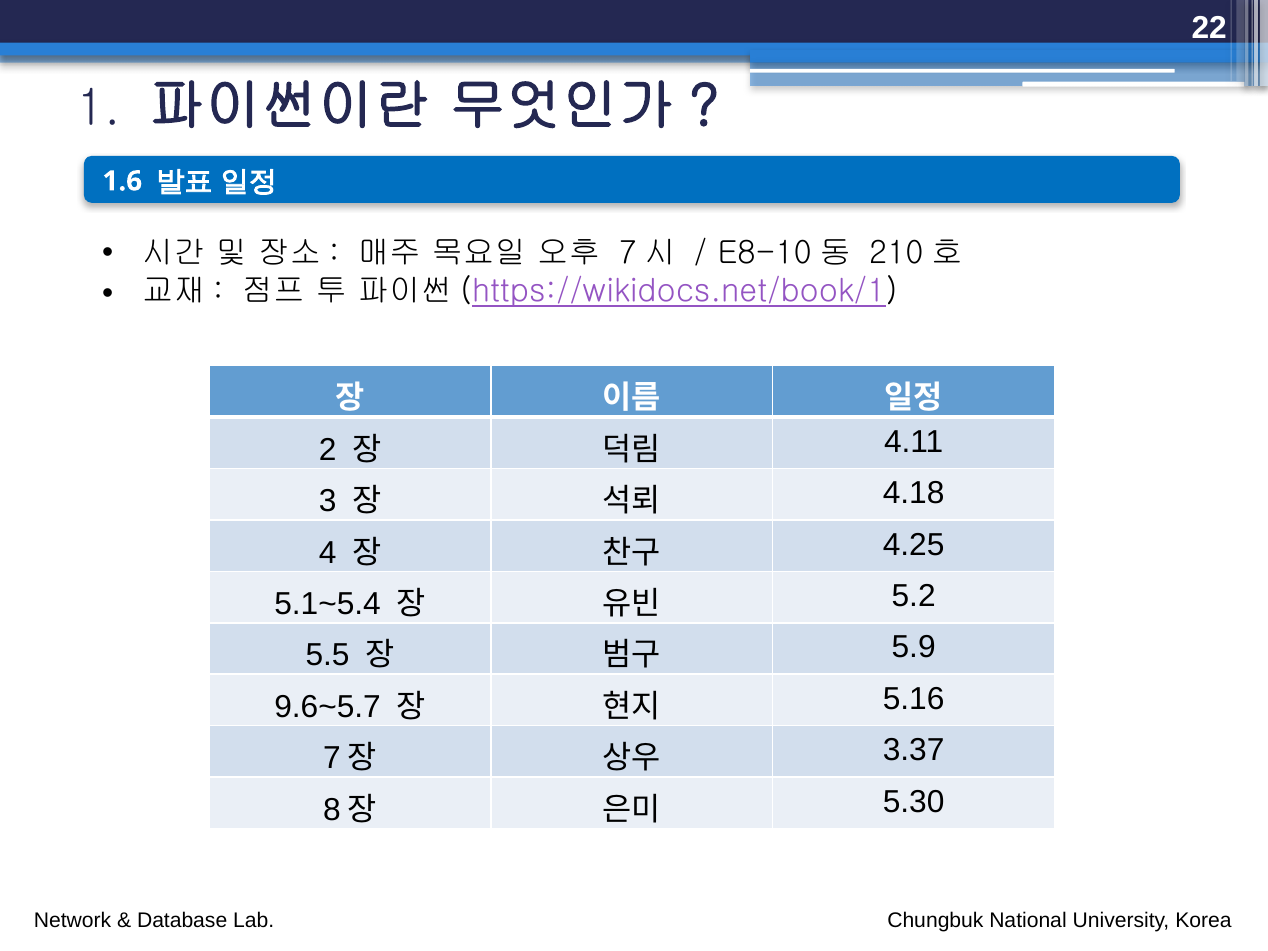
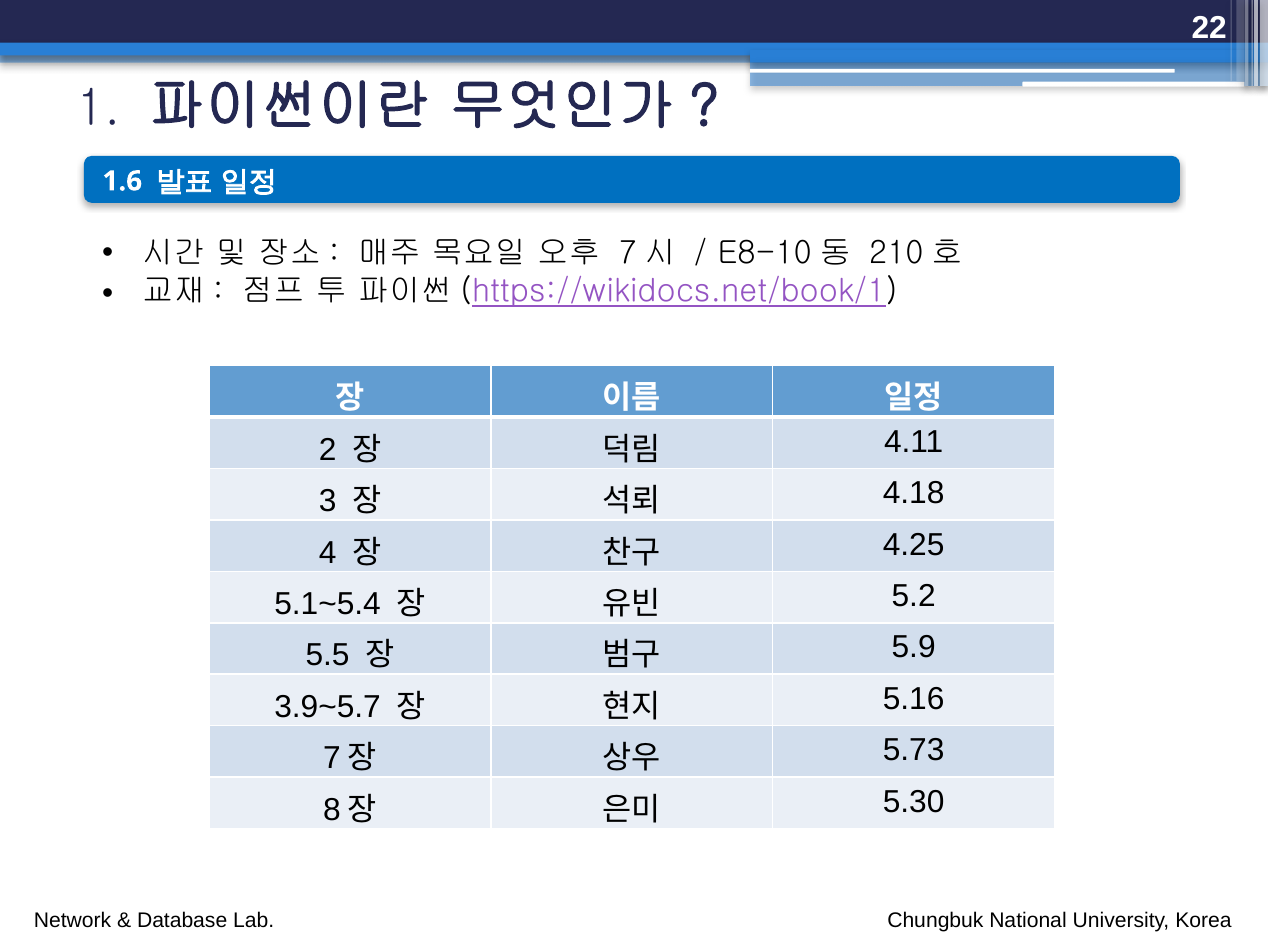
9.6~5.7: 9.6~5.7 -> 3.9~5.7 (328, 707)
3.37: 3.37 -> 5.73 (914, 750)
